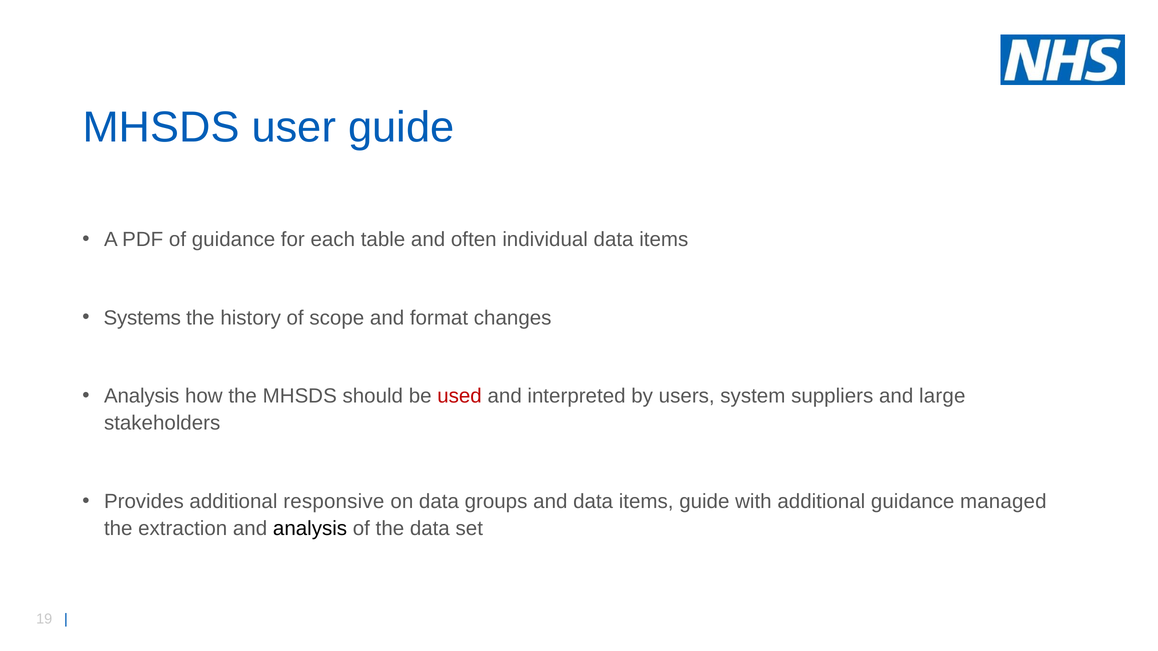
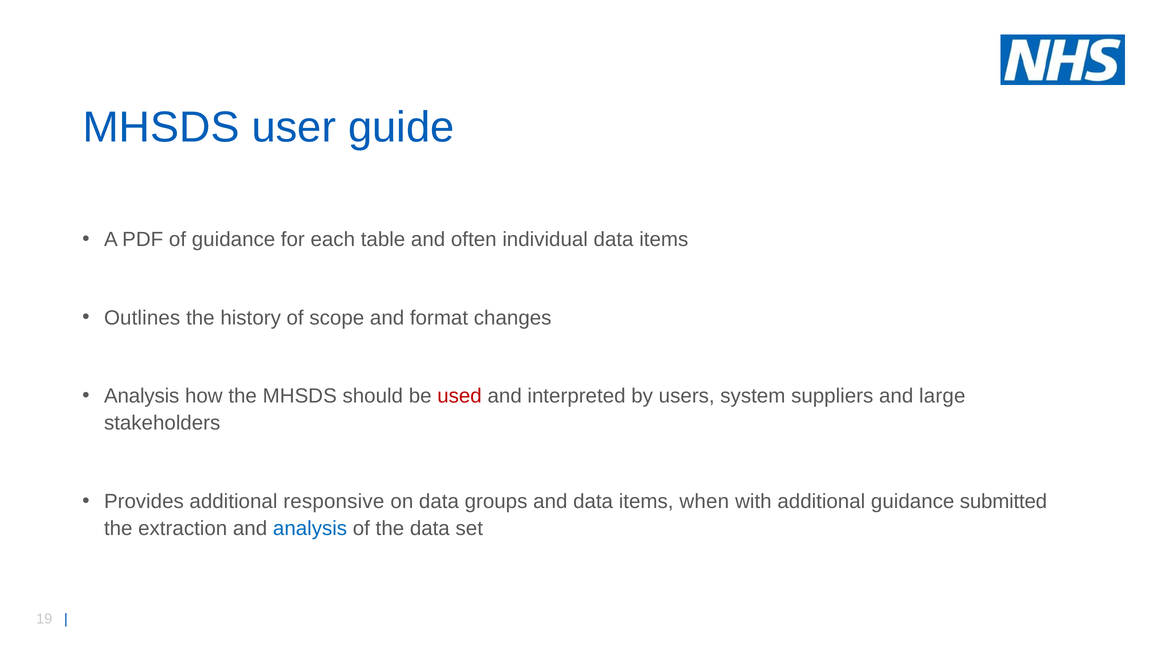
Systems: Systems -> Outlines (142, 318)
items guide: guide -> when (704, 502)
managed: managed -> submitted (1003, 502)
analysis colour: black -> blue (310, 529)
